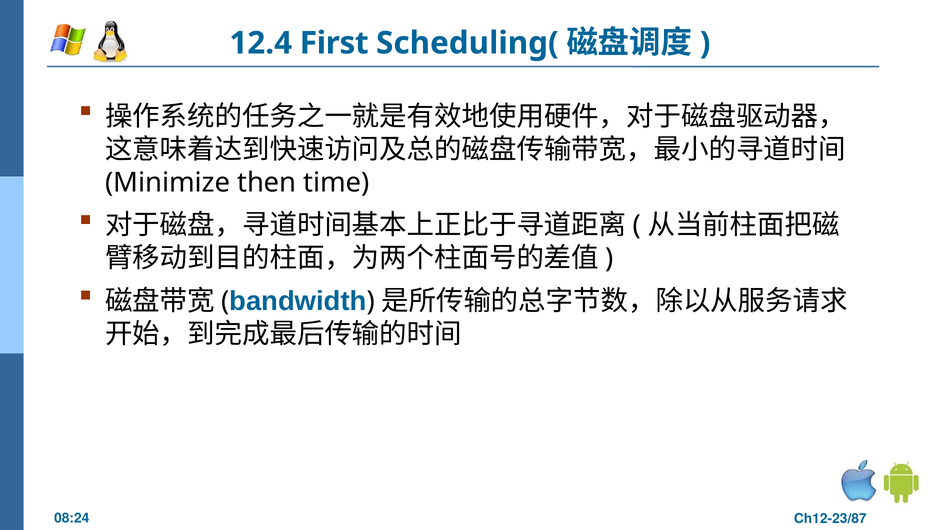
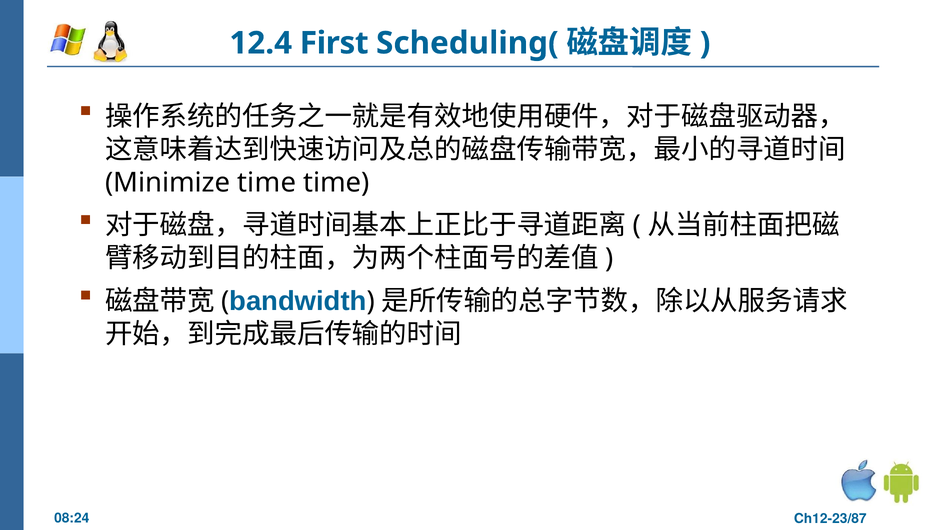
then: then -> time (267, 183)
